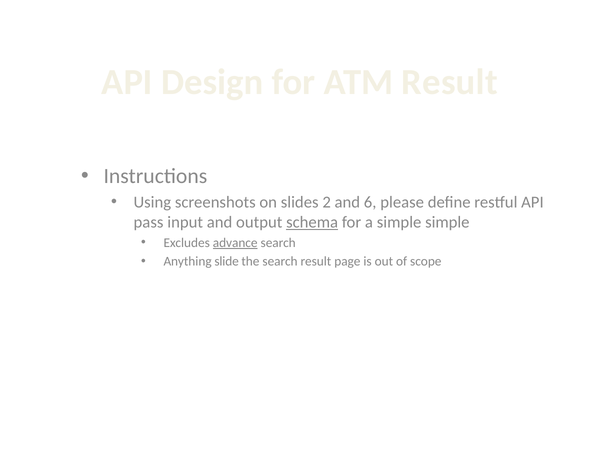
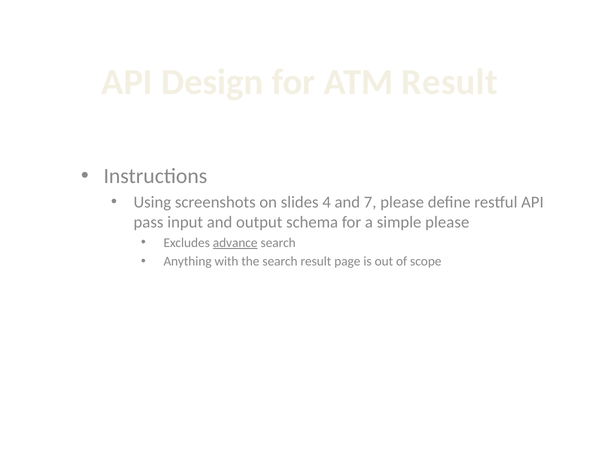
2: 2 -> 4 (327, 202)
6: 6 -> 7 (370, 202)
schema underline: present -> none (312, 222)
simple simple: simple -> please (447, 222)
slide: slide -> with (227, 261)
